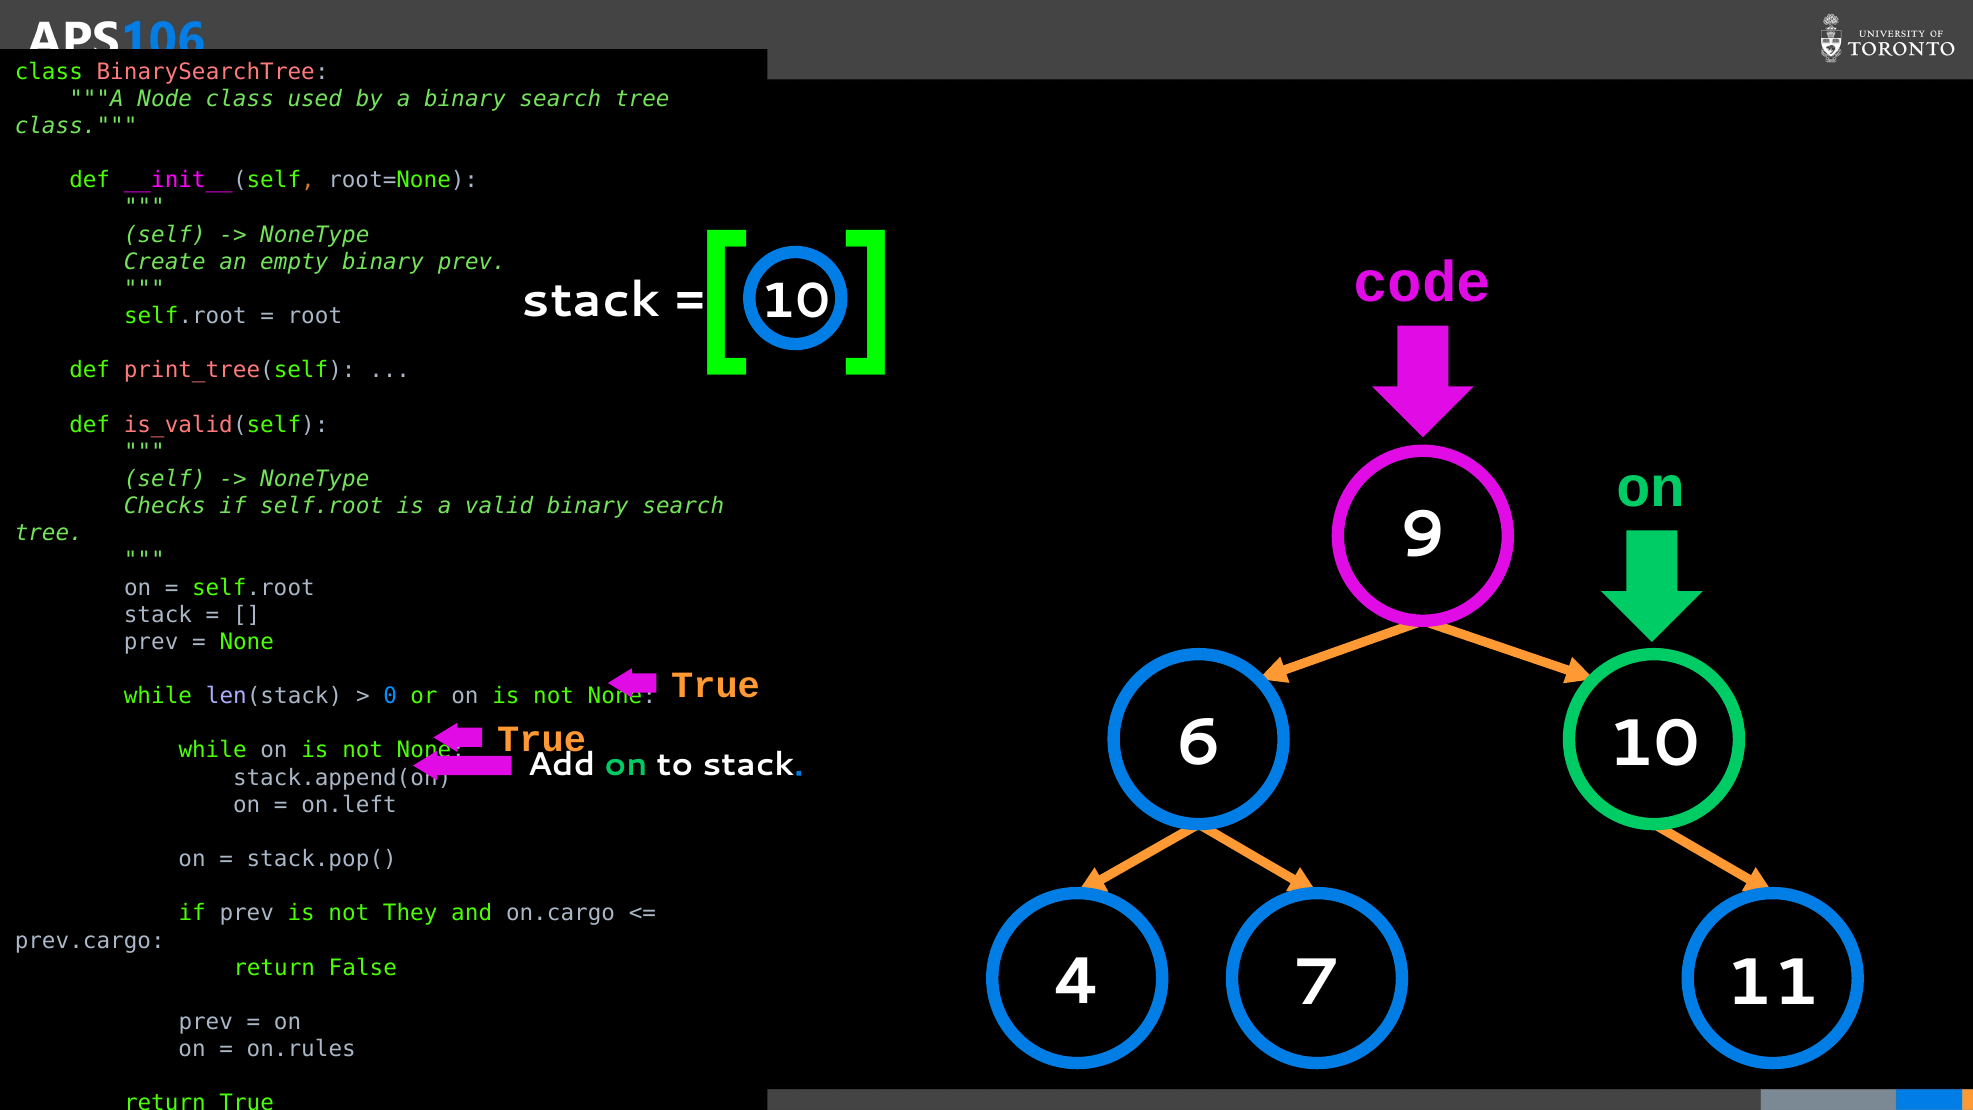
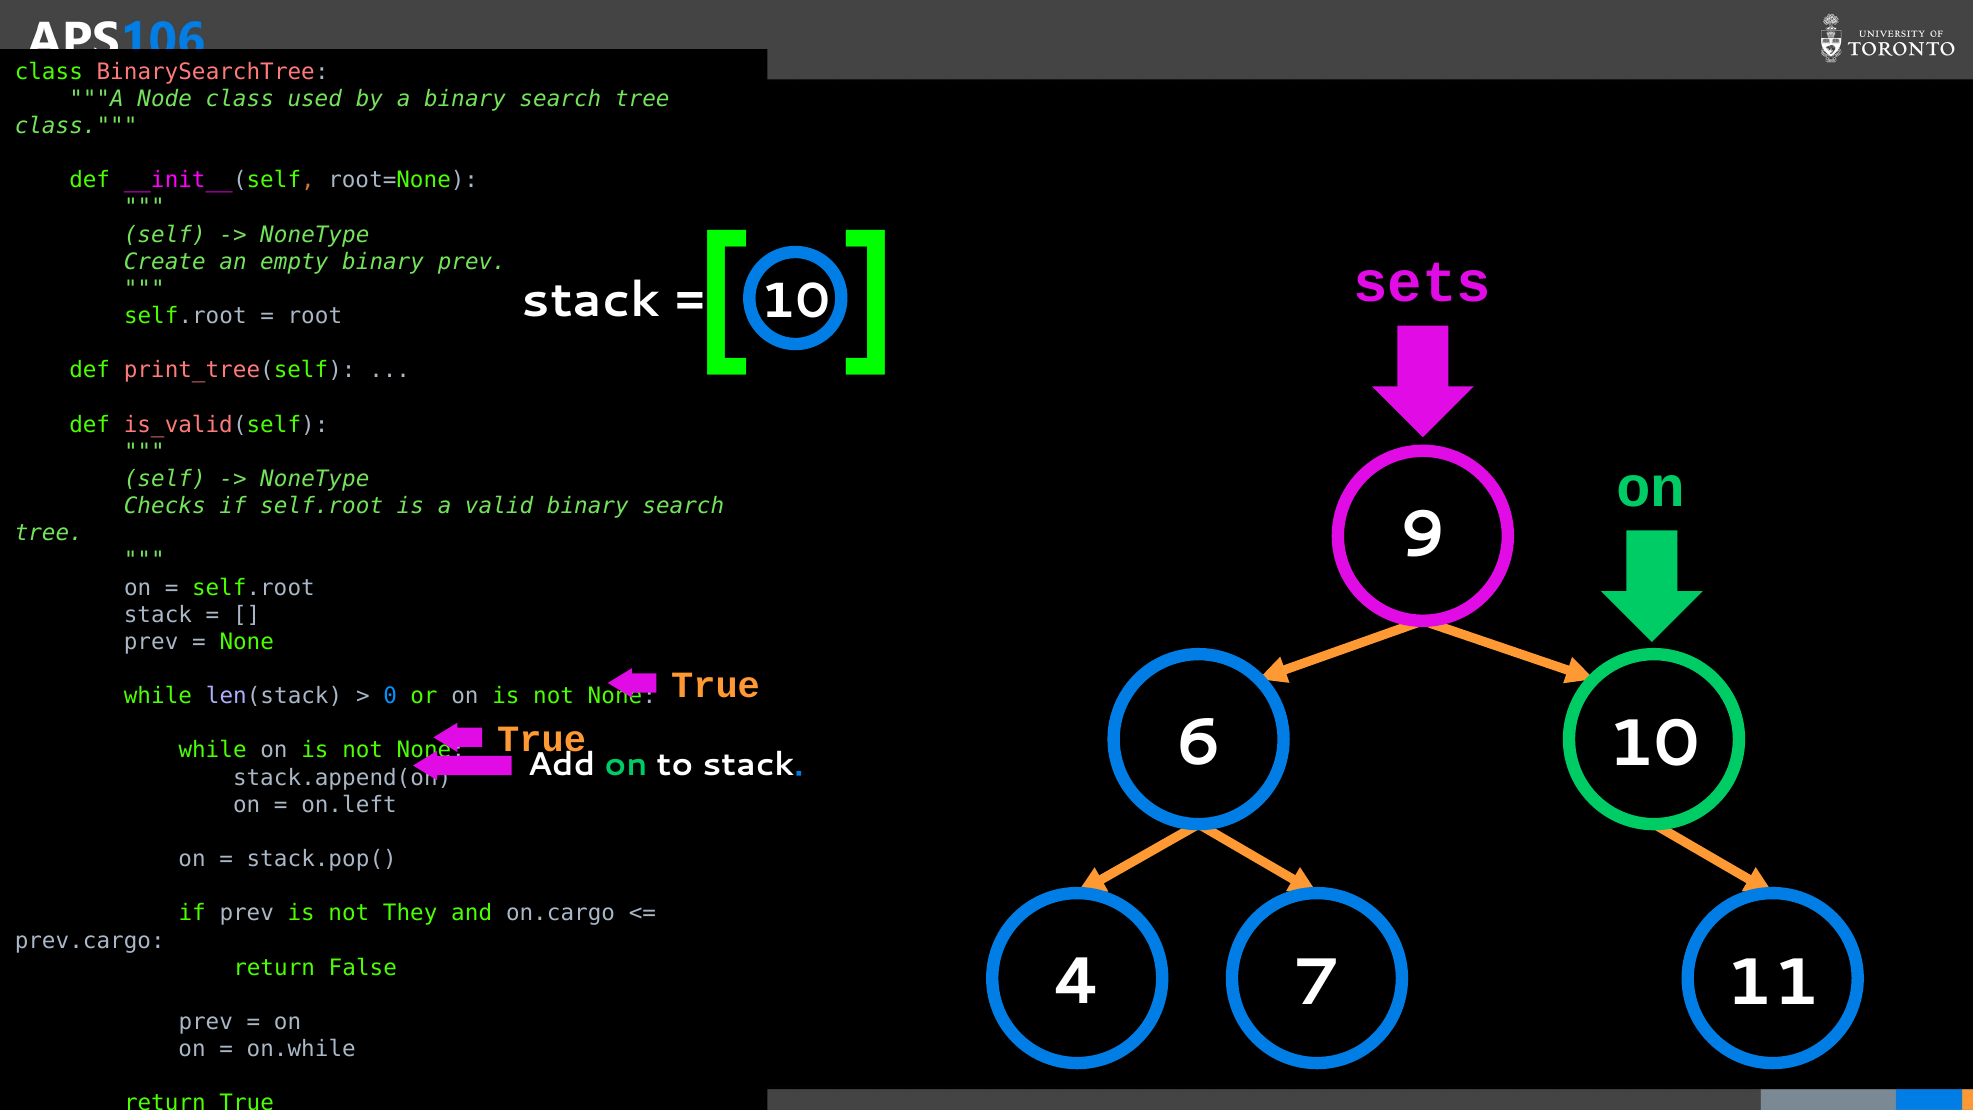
code: code -> sets (1422, 282)
on.rules: on.rules -> on.while (301, 1049)
